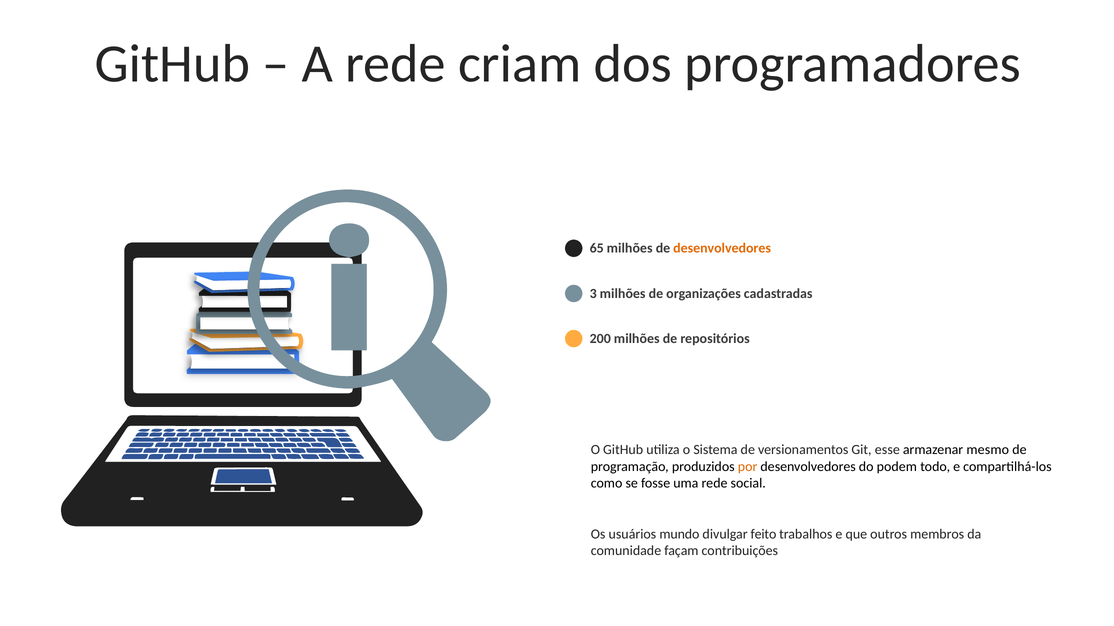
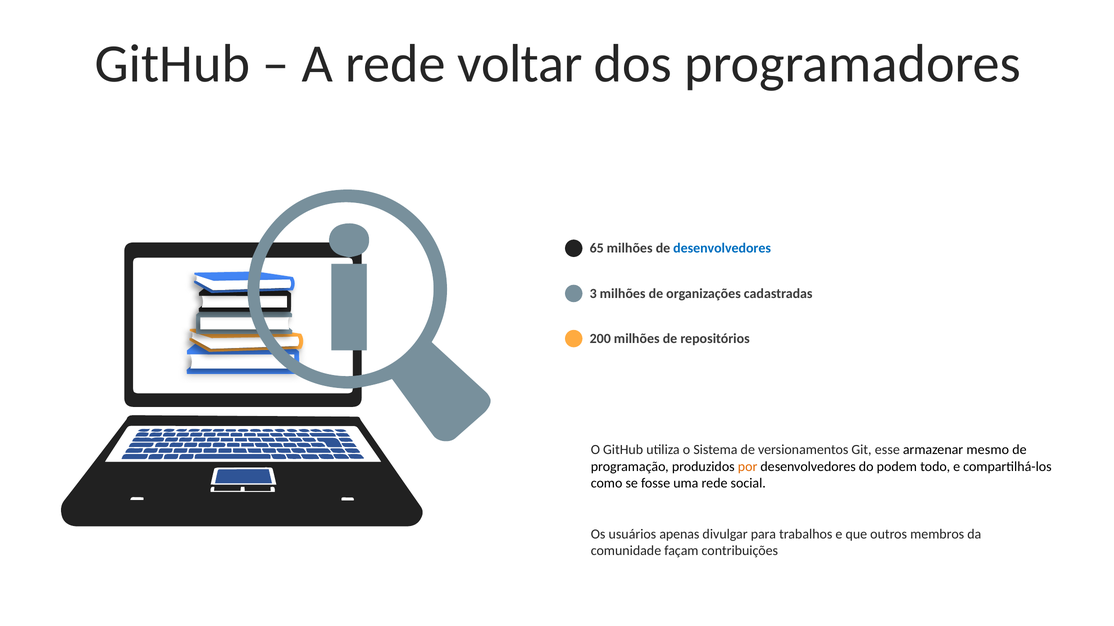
criam: criam -> voltar (520, 64)
desenvolvedores colour: orange -> blue (722, 249)
mundo: mundo -> apenas (679, 535)
feito: feito -> para (763, 535)
